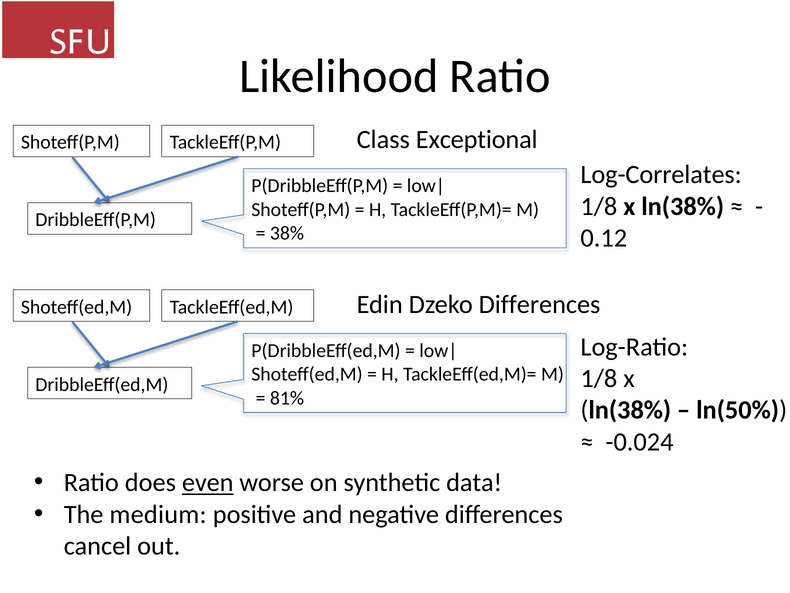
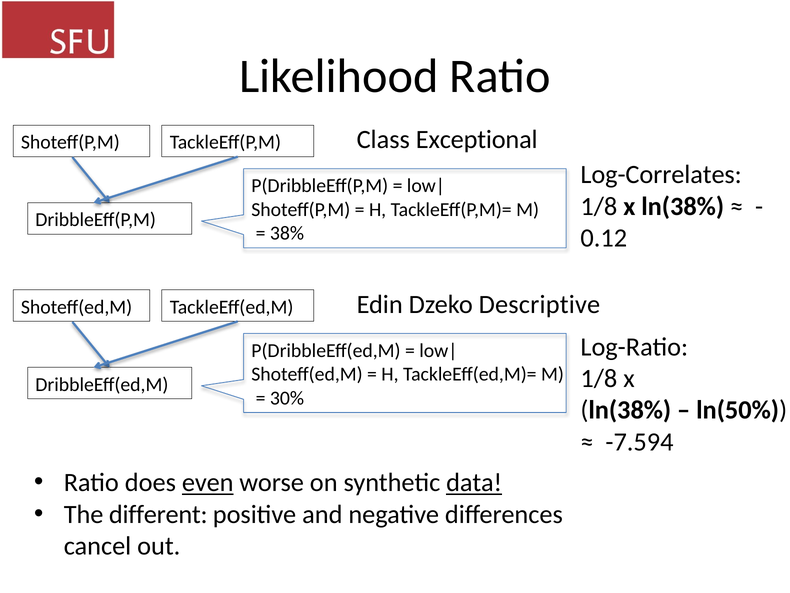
Dzeko Differences: Differences -> Descriptive (539, 304)
81%: 81% -> 30% (287, 398)
-0.024: -0.024 -> -7.594 (639, 442)
data underline: none -> present (474, 482)
medium: medium -> different (158, 514)
